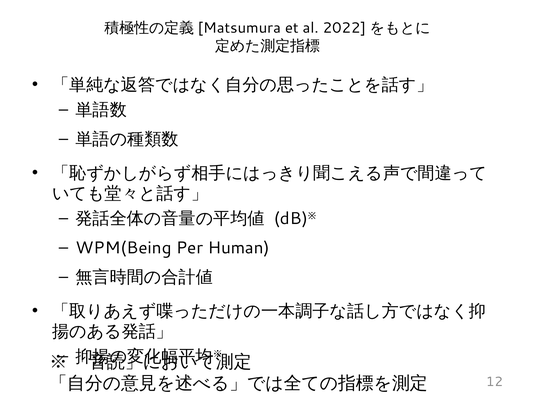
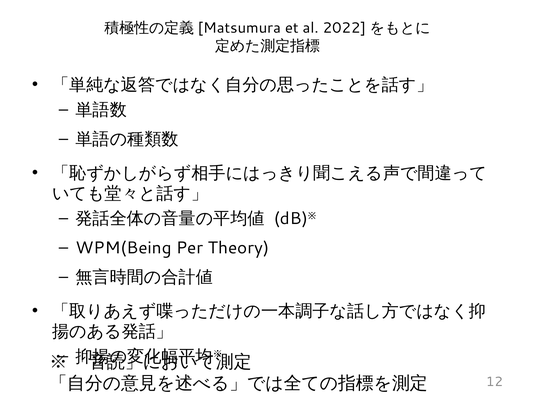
Human: Human -> Theory (239, 248)
